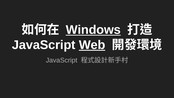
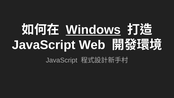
Web underline: present -> none (92, 45)
